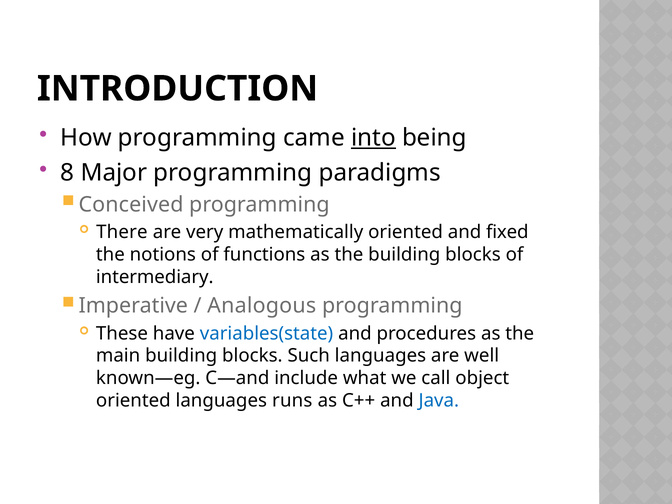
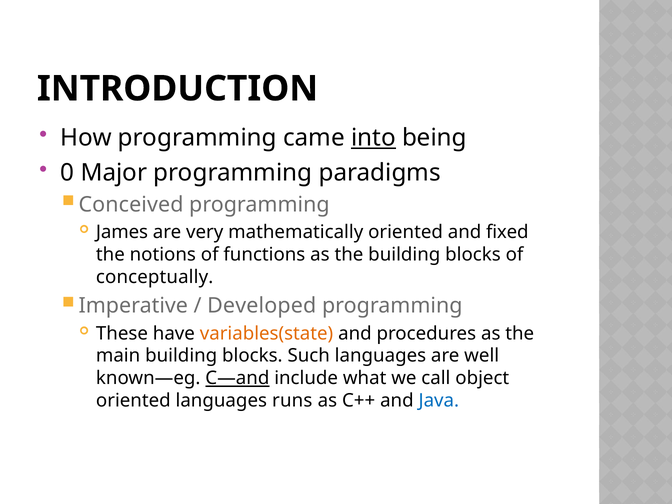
8: 8 -> 0 (67, 173)
There: There -> James (122, 232)
intermediary: intermediary -> conceptually (155, 277)
Analogous: Analogous -> Developed (262, 306)
variables(state colour: blue -> orange (267, 333)
C—and underline: none -> present (237, 378)
